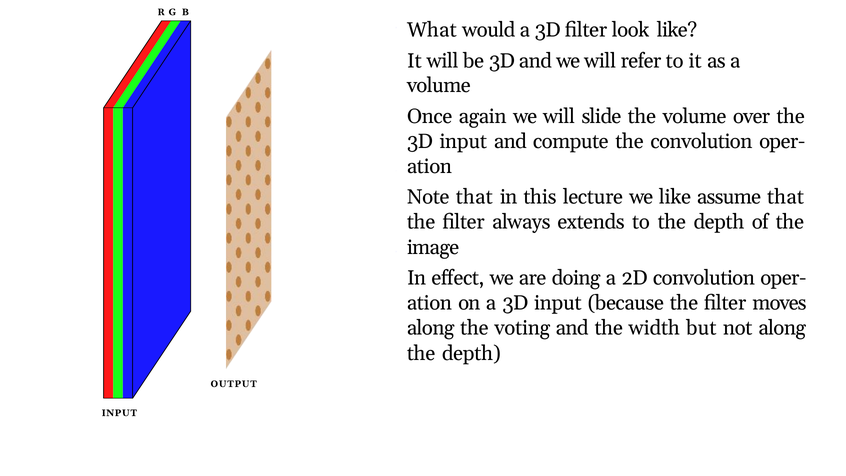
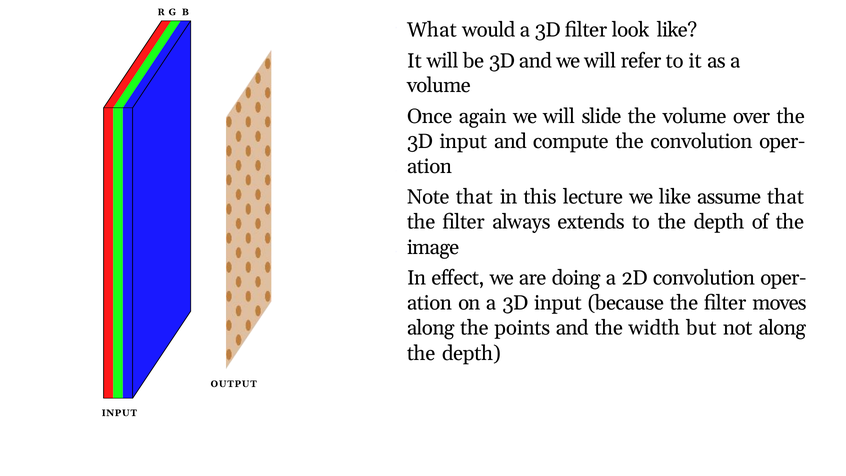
voting: voting -> points (522, 328)
